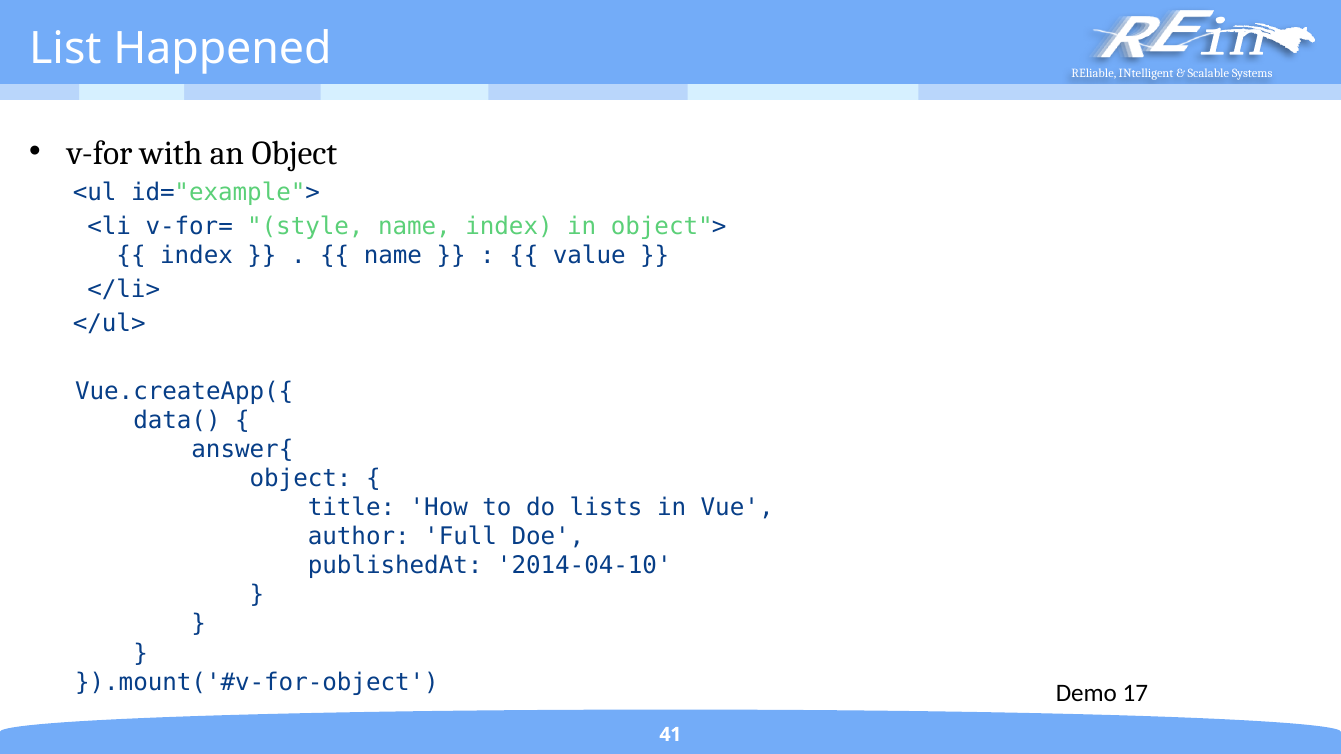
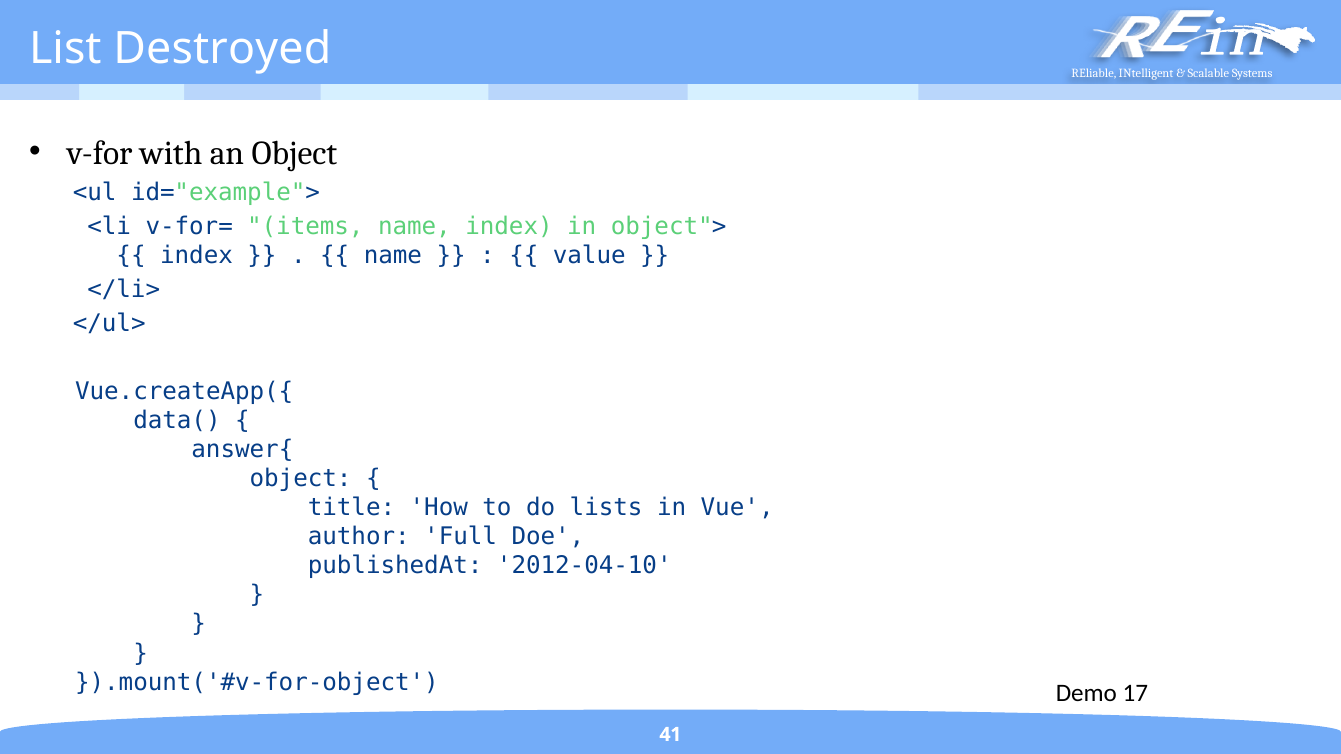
Happened: Happened -> Destroyed (222, 49)
style: style -> items (305, 226)
2014-04-10: 2014-04-10 -> 2012-04-10 (584, 566)
